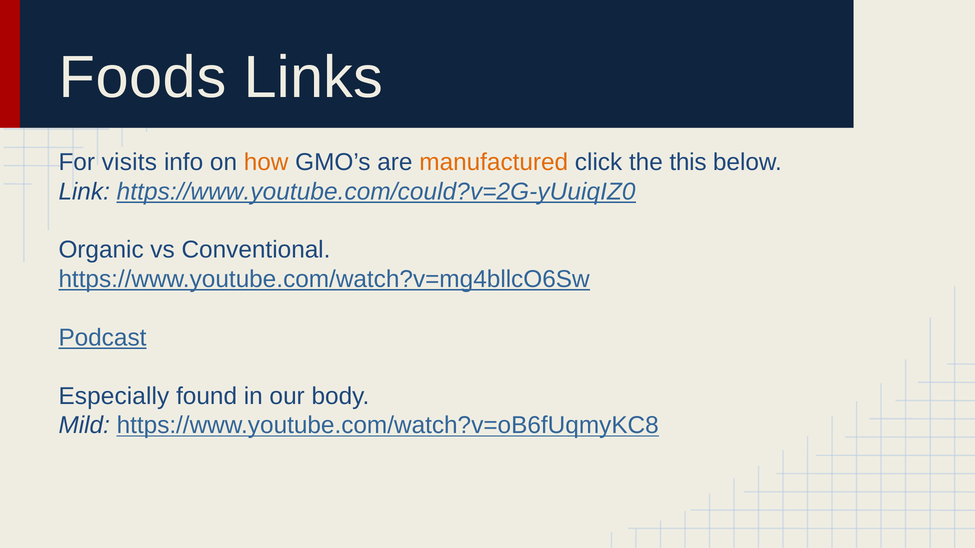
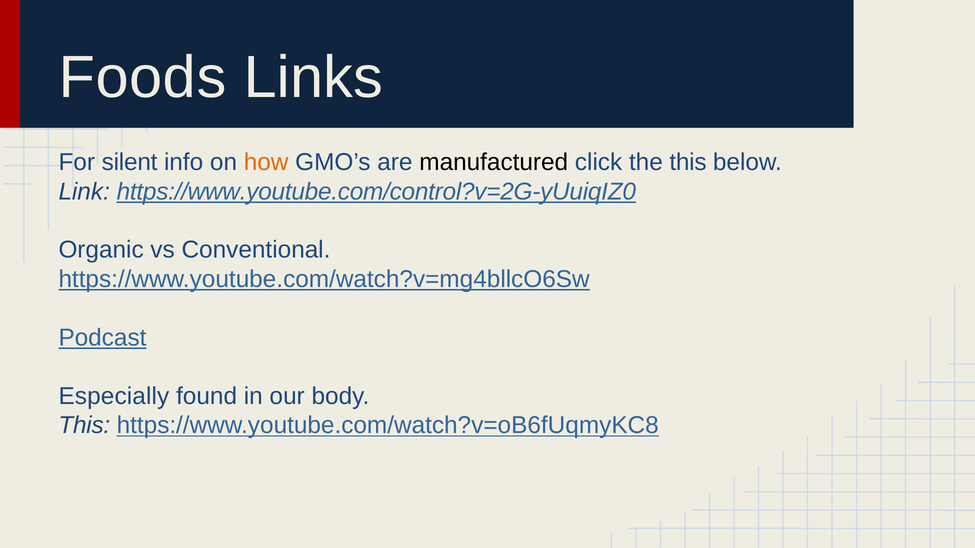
visits: visits -> silent (130, 162)
manufactured colour: orange -> black (494, 162)
https://www.youtube.com/could?v=2G-yUuiqIZ0: https://www.youtube.com/could?v=2G-yUuiqIZ0 -> https://www.youtube.com/control?v=2G-yUuiqIZ0 (376, 192)
Mild: Mild -> This (84, 426)
